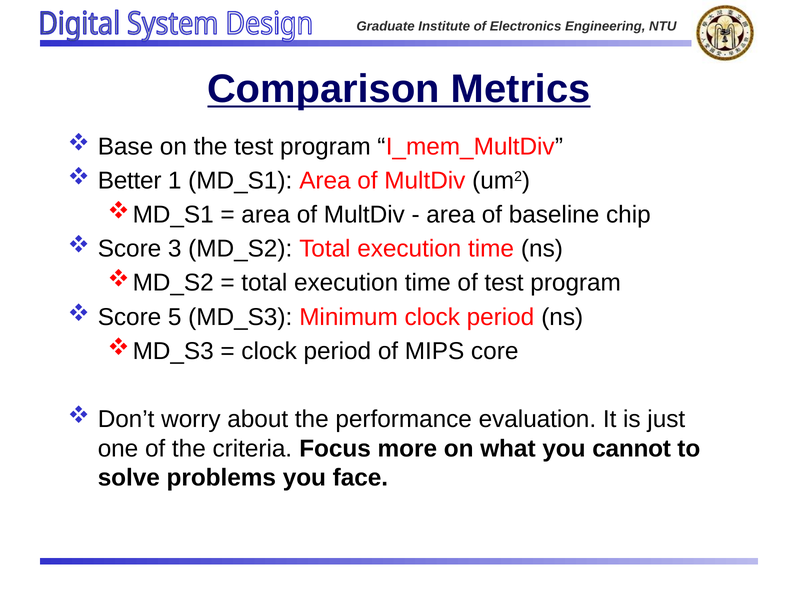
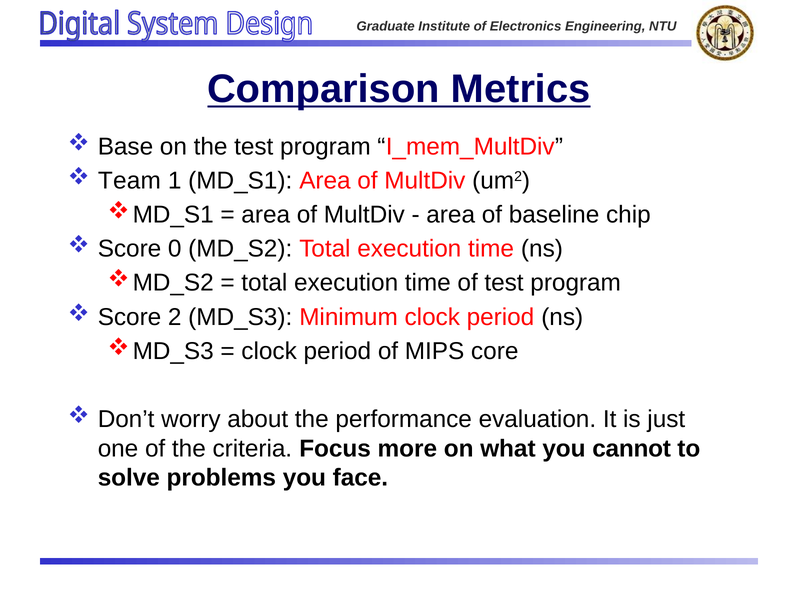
Better: Better -> Team (129, 181)
3: 3 -> 0 (175, 249)
5: 5 -> 2 (175, 317)
